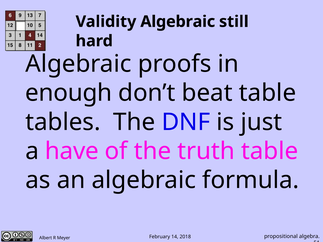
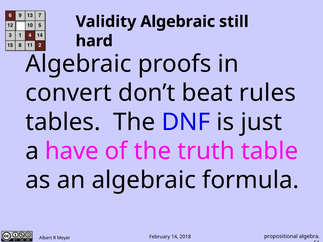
enough: enough -> convert (69, 93)
beat table: table -> rules (267, 93)
